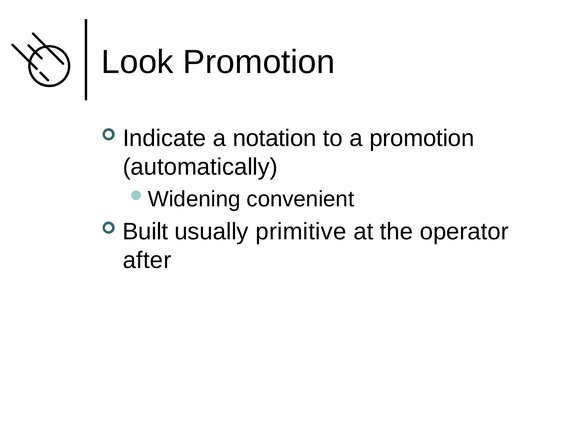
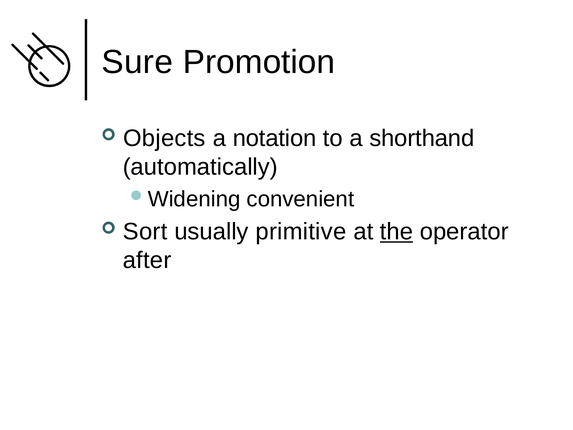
Look: Look -> Sure (137, 62)
Indicate: Indicate -> Objects (164, 138)
a promotion: promotion -> shorthand (422, 138)
Built: Built -> Sort (145, 232)
the underline: none -> present (397, 232)
